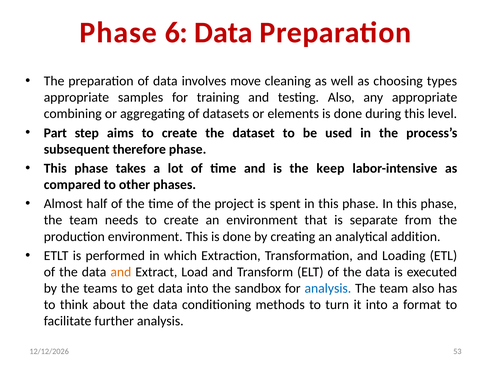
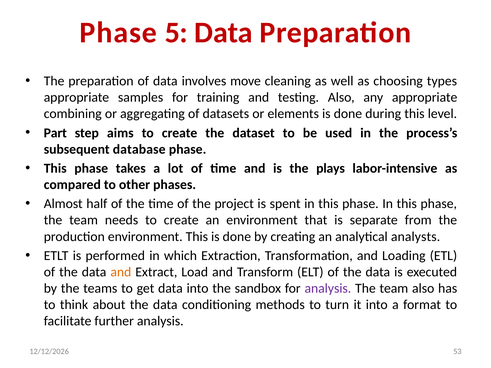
6: 6 -> 5 (176, 33)
therefore: therefore -> database (139, 149)
keep: keep -> plays (331, 168)
addition: addition -> analysts (416, 237)
analysis colour: blue -> purple (328, 289)
